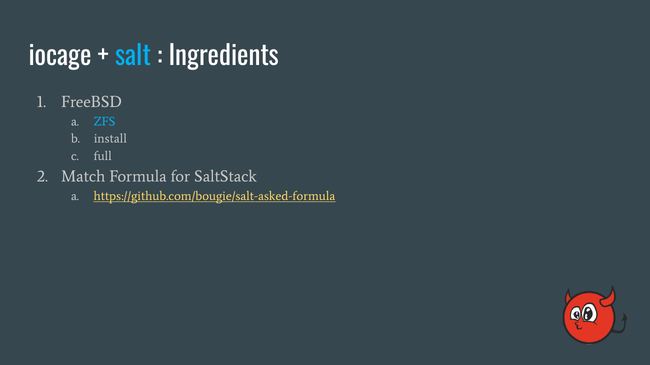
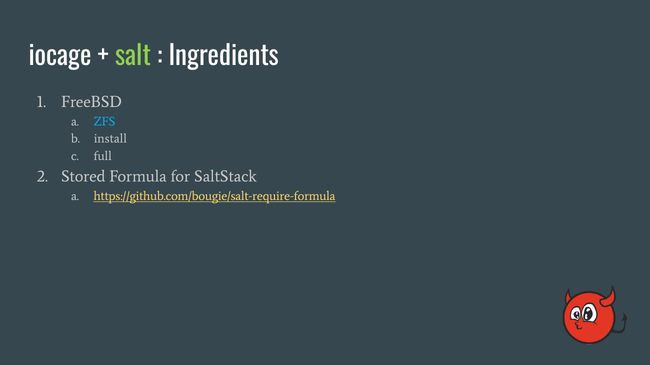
salt colour: light blue -> light green (133, 56)
Match: Match -> Stored (83, 177)
https://github.com/bougie/salt-asked-formula: https://github.com/bougie/salt-asked-formula -> https://github.com/bougie/salt-require-formula (215, 196)
